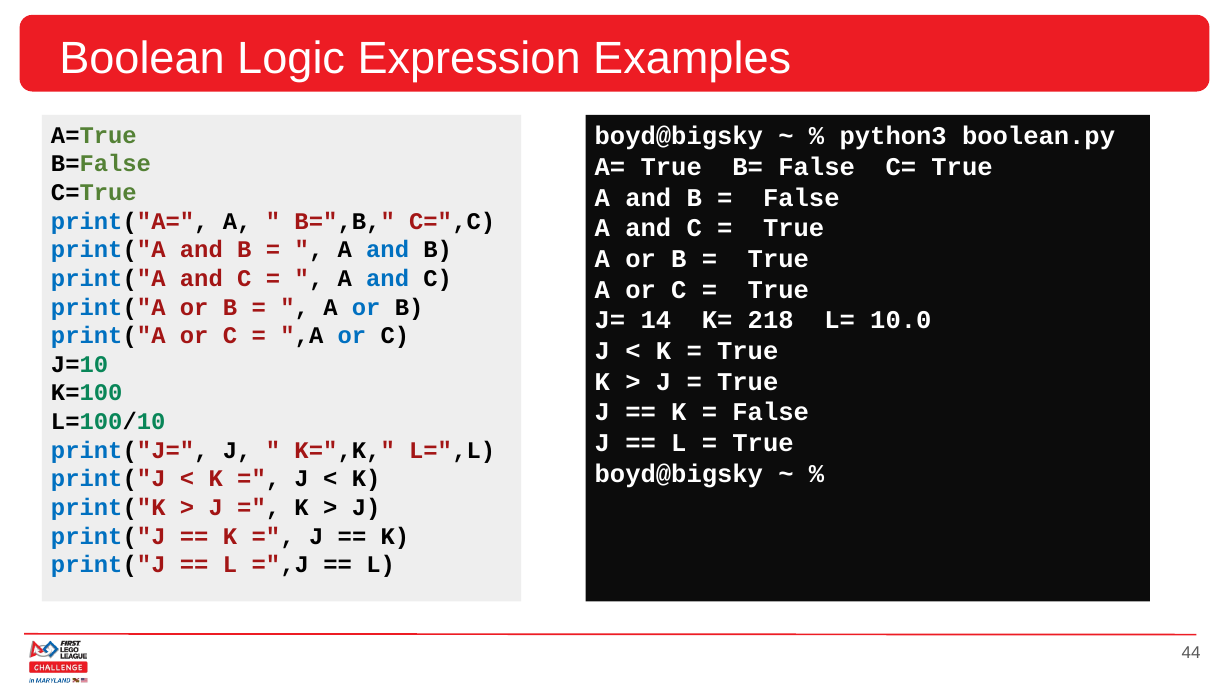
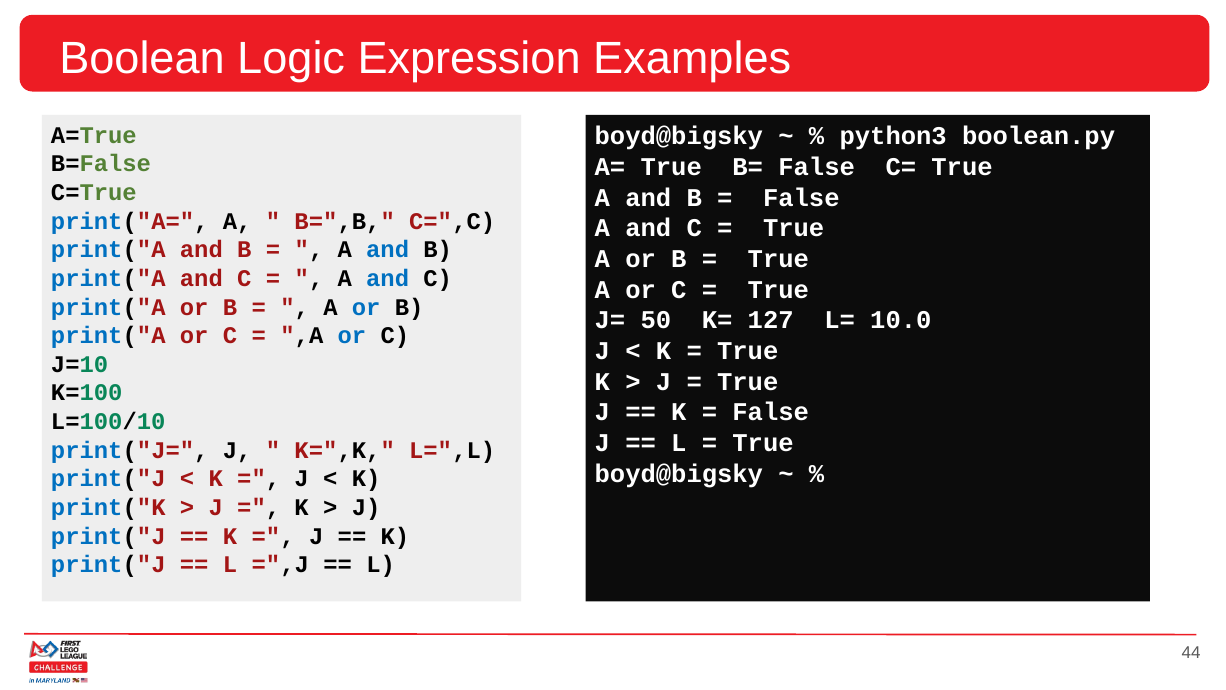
14: 14 -> 50 (656, 320)
218: 218 -> 127 (771, 320)
